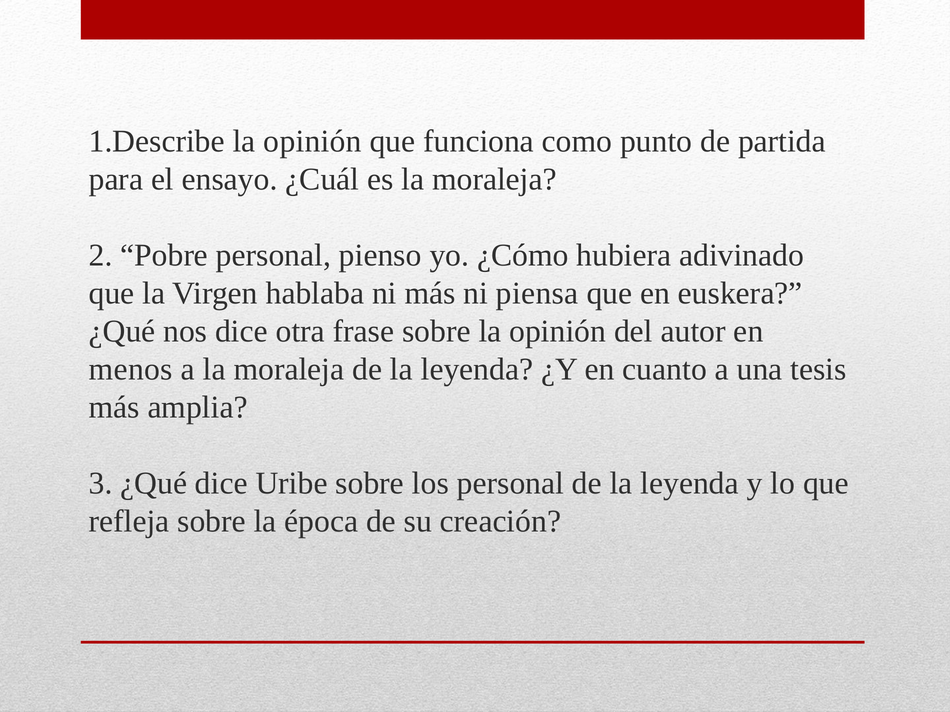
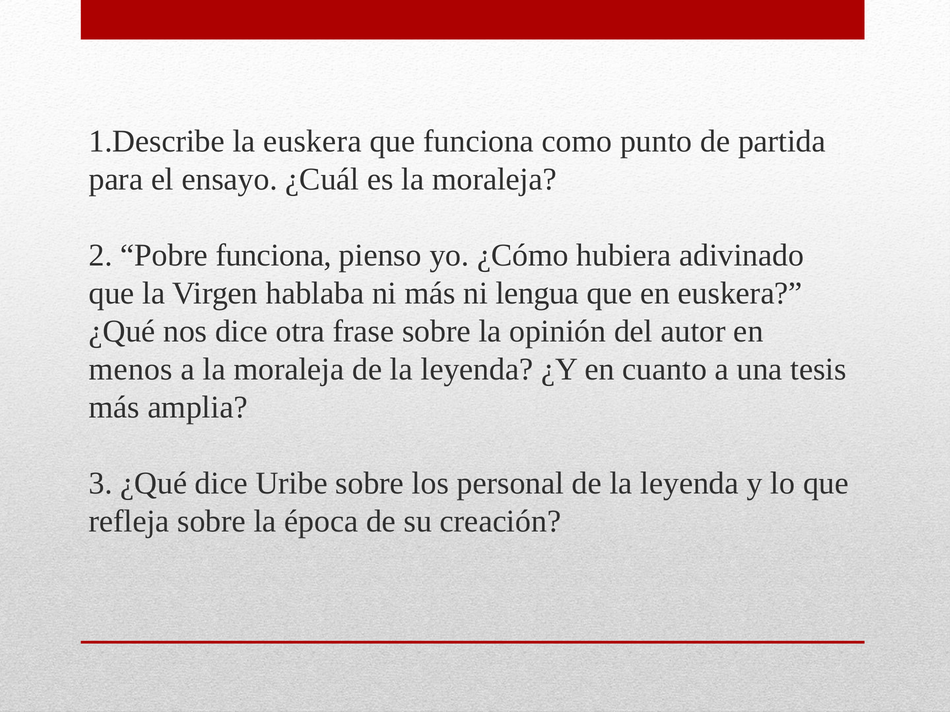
1.Describe la opinión: opinión -> euskera (313, 142)
Pobre personal: personal -> funciona (274, 256)
piensa: piensa -> lengua (537, 294)
